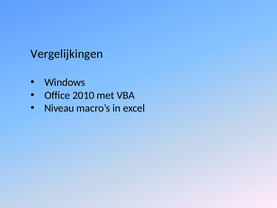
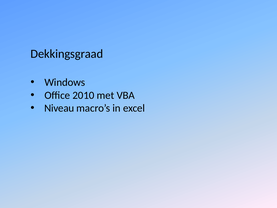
Vergelijkingen: Vergelijkingen -> Dekkingsgraad (67, 54)
